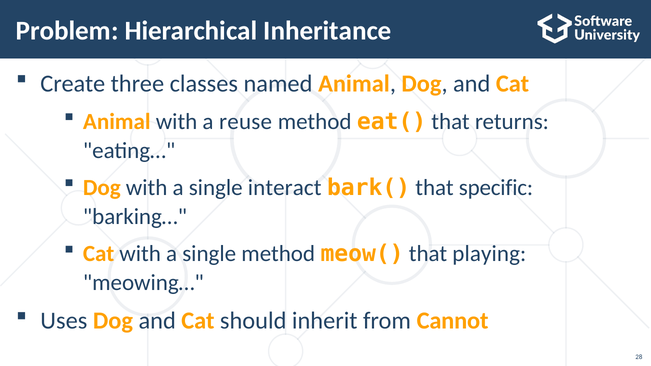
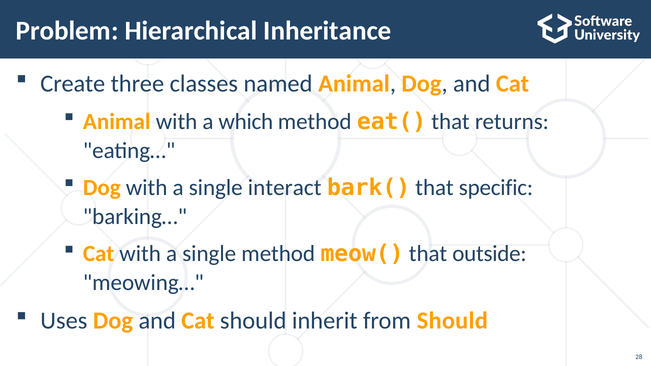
reuse: reuse -> which (246, 121)
playing: playing -> outside (489, 254)
from Cannot: Cannot -> Should (452, 321)
